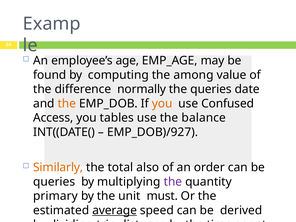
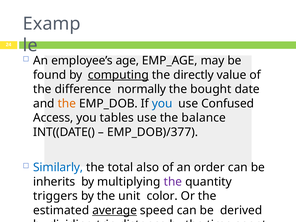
computing underline: none -> present (118, 75)
among: among -> directly (194, 75)
the queries: queries -> bought (211, 89)
you colour: orange -> blue (162, 104)
EMP_DOB)/927: EMP_DOB)/927 -> EMP_DOB)/377 (153, 132)
Similarly colour: orange -> blue (58, 167)
queries: queries -> inherits (54, 182)
primary: primary -> triggers (56, 196)
must: must -> color (162, 196)
